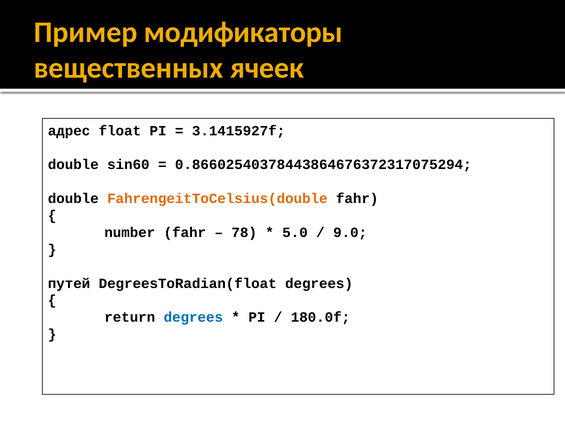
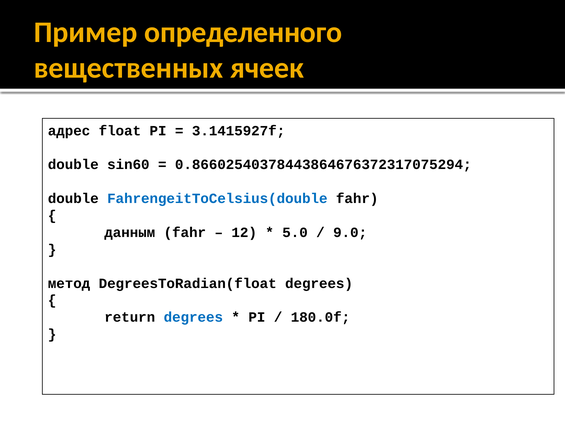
модификаторы: модификаторы -> определенного (243, 32)
FahrengeitToCelsius(double colour: orange -> blue (217, 198)
number: number -> данным (130, 232)
78: 78 -> 12 (244, 232)
путей: путей -> метод (69, 283)
